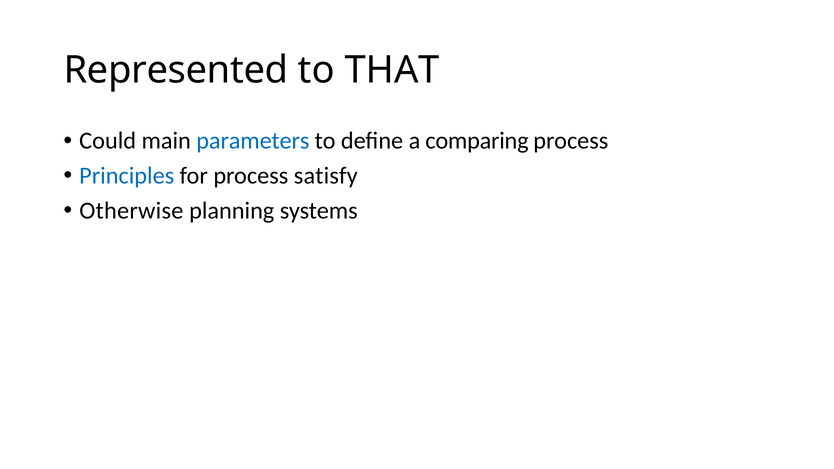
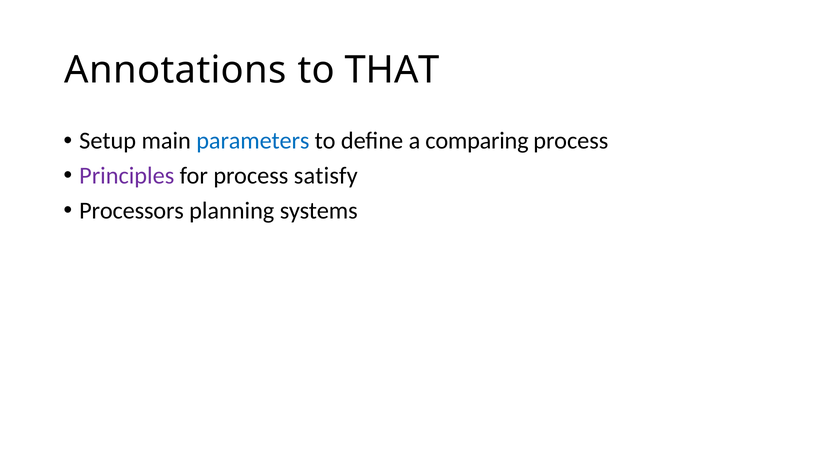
Represented: Represented -> Annotations (176, 70)
Could: Could -> Setup (108, 141)
Principles colour: blue -> purple (127, 176)
Otherwise: Otherwise -> Processors (132, 211)
